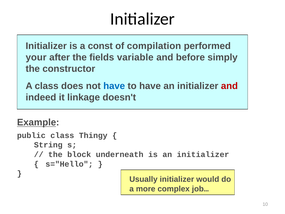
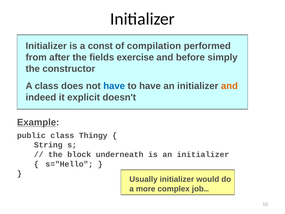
your: your -> from (36, 57)
variable: variable -> exercise (135, 57)
and colour: red -> orange (229, 86)
linkage: linkage -> explicit (84, 97)
